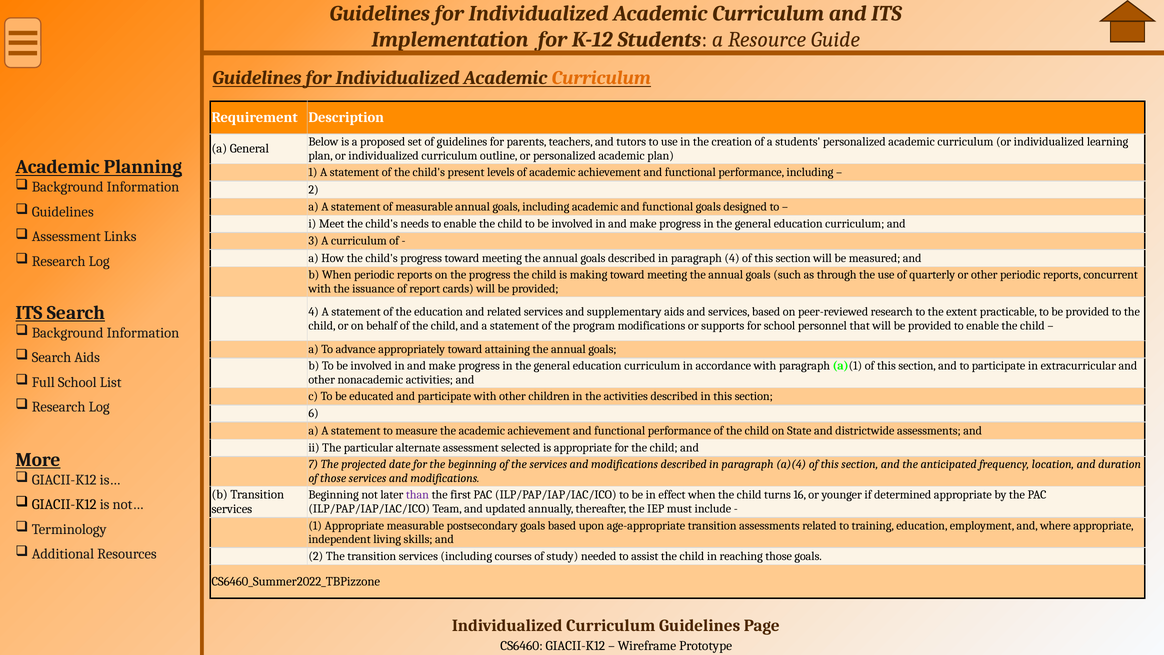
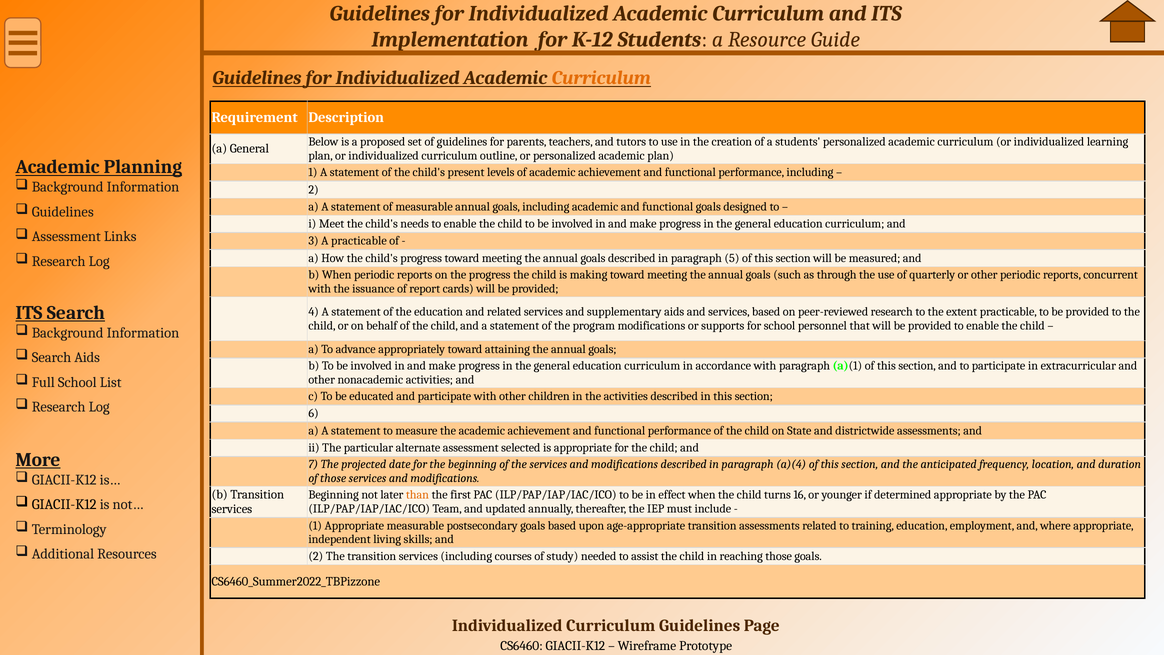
A curriculum: curriculum -> practicable (359, 241)
paragraph 4: 4 -> 5 (732, 258)
than colour: purple -> orange (417, 495)
